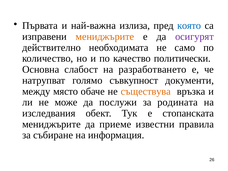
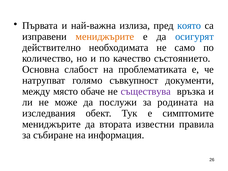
осигурят colour: purple -> blue (194, 37)
политически: политически -> състоянието (182, 58)
разработването: разработването -> проблематиката (153, 69)
съществува colour: orange -> purple (146, 91)
стопанската: стопанската -> симптомите (188, 113)
приеме: приеме -> втората (115, 124)
